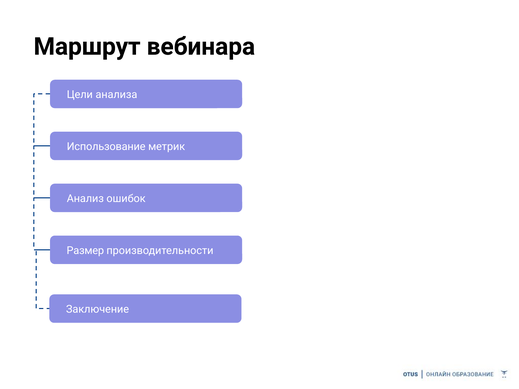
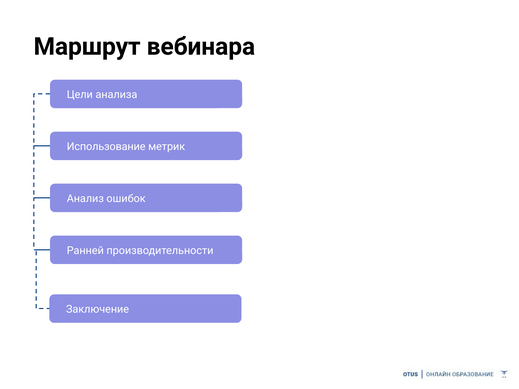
Размер: Размер -> Ранней (85, 251)
